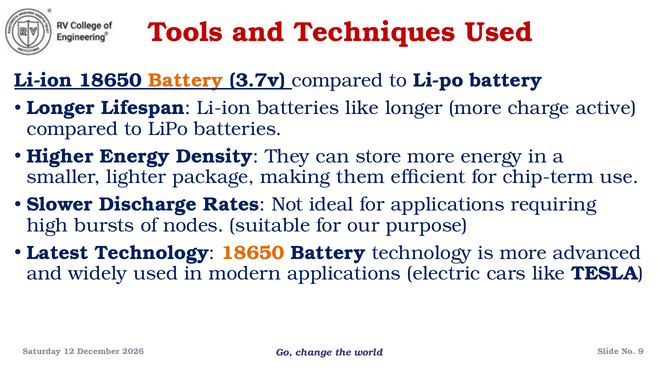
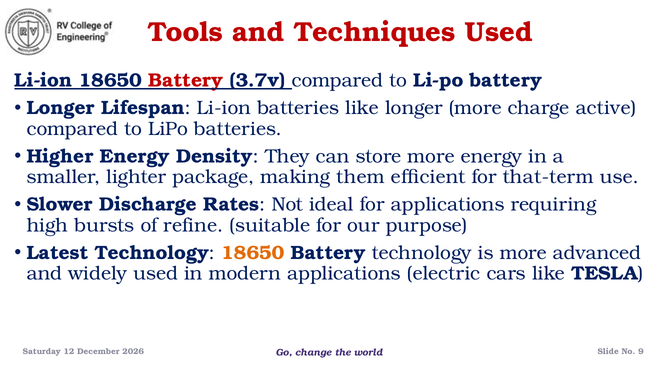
Battery colour: orange -> red (186, 81)
chip-term: chip-term -> that-term (548, 177)
nodes: nodes -> refine (193, 225)
